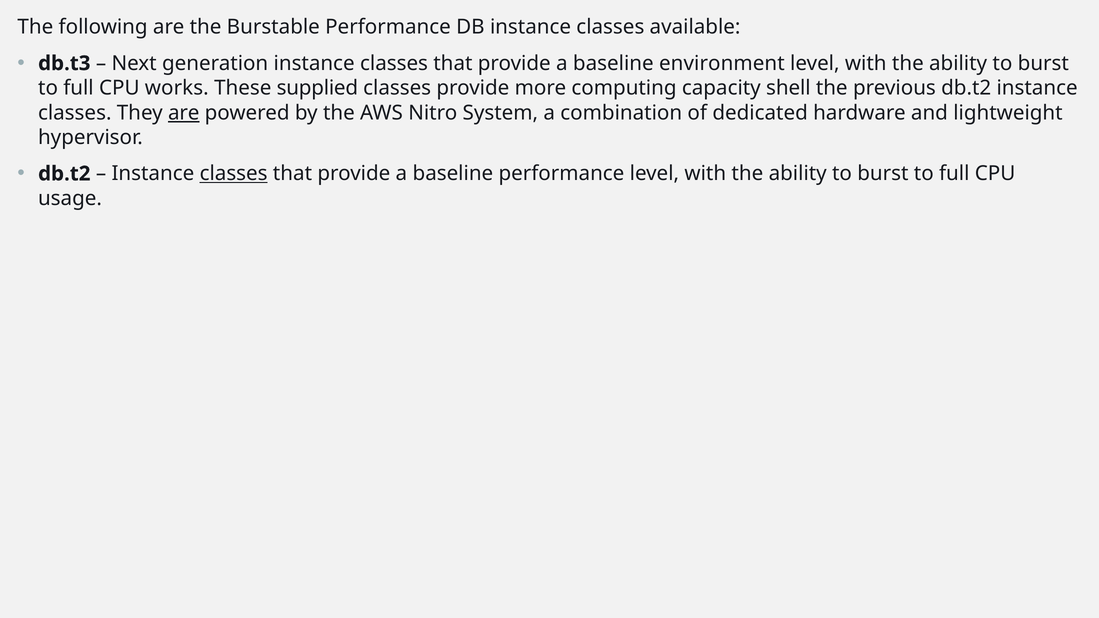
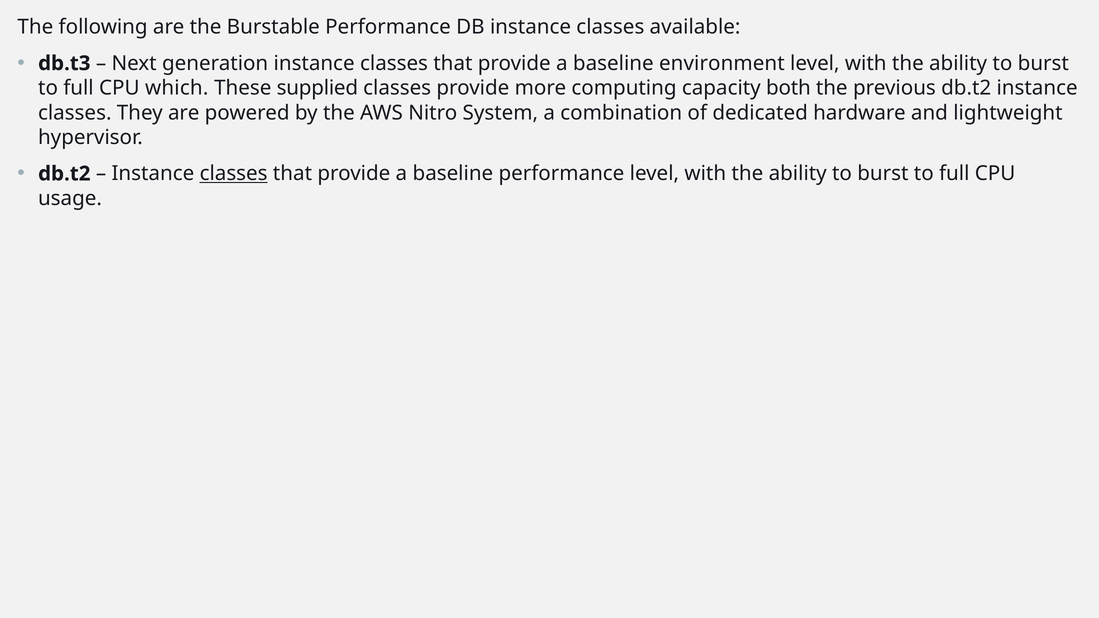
works: works -> which (177, 88)
shell: shell -> both (788, 88)
are underline: present -> none (184, 113)
